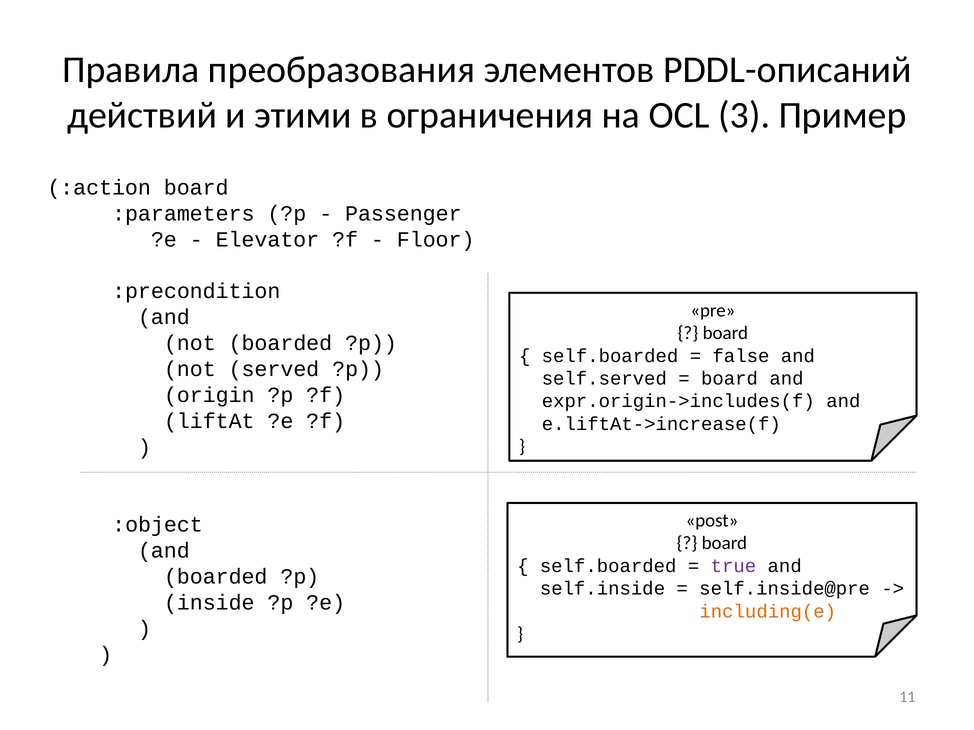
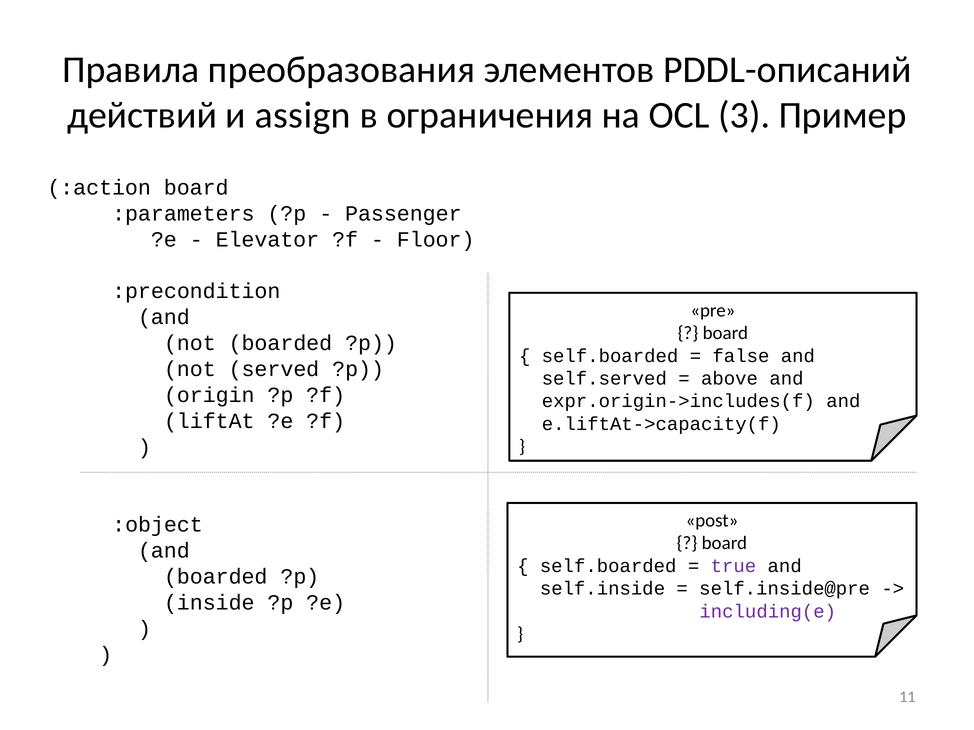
этими: этими -> assign (303, 115)
board: board -> above (729, 379)
e.liftAt->increase(f: e.liftAt->increase(f -> e.liftAt->capacity(f (661, 424)
including(e colour: orange -> purple (768, 612)
